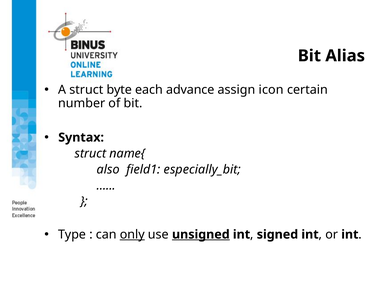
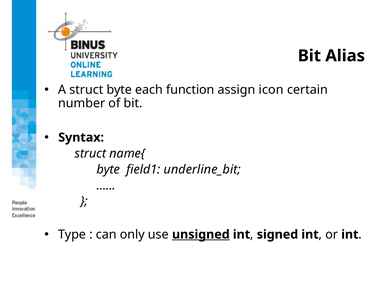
advance: advance -> function (190, 90)
also: also -> byte (108, 170)
especially_bit: especially_bit -> underline_bit (202, 170)
only underline: present -> none (132, 235)
